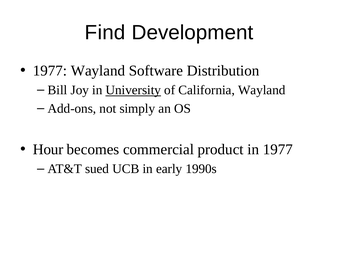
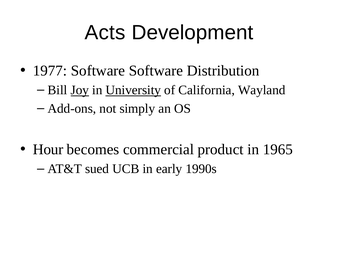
Find: Find -> Acts (105, 33)
1977 Wayland: Wayland -> Software (98, 71)
Joy underline: none -> present (80, 90)
in 1977: 1977 -> 1965 (278, 150)
